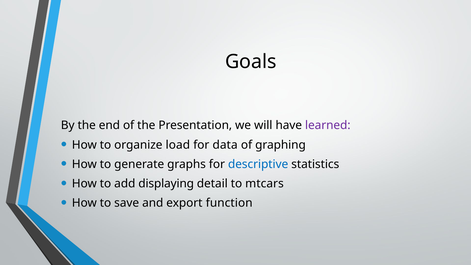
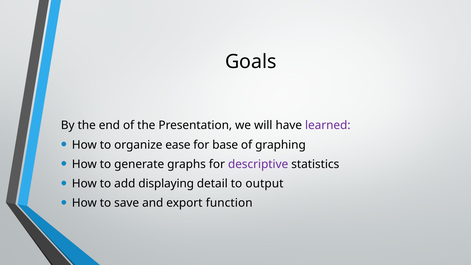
load: load -> ease (178, 145)
data: data -> base (225, 145)
descriptive colour: blue -> purple (258, 164)
mtcars: mtcars -> output (264, 184)
